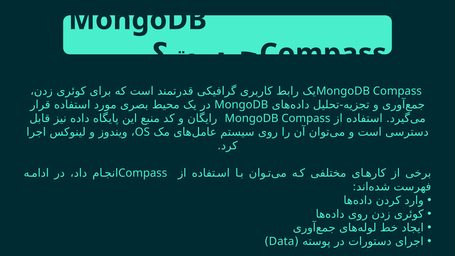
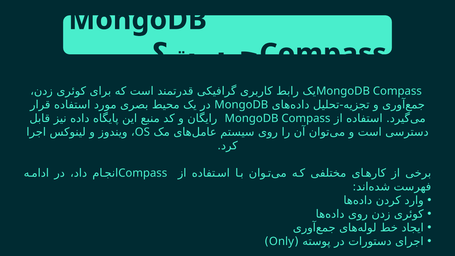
Data: Data -> Only (281, 241)
